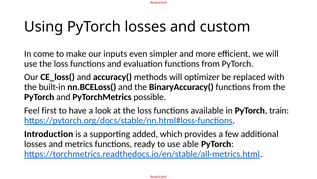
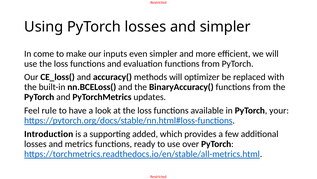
and custom: custom -> simpler (225, 27)
possible: possible -> updates (150, 97)
first: first -> rule (49, 110)
train: train -> your (279, 110)
able: able -> over (191, 143)
